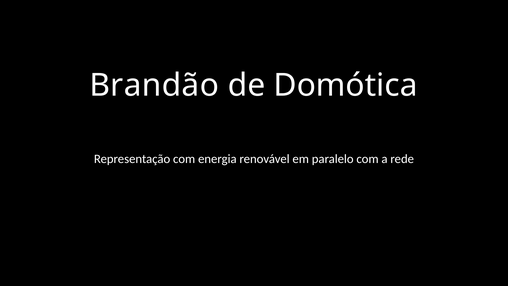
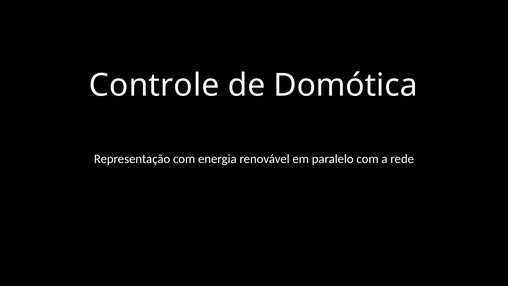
Brandão: Brandão -> Controle (154, 85)
